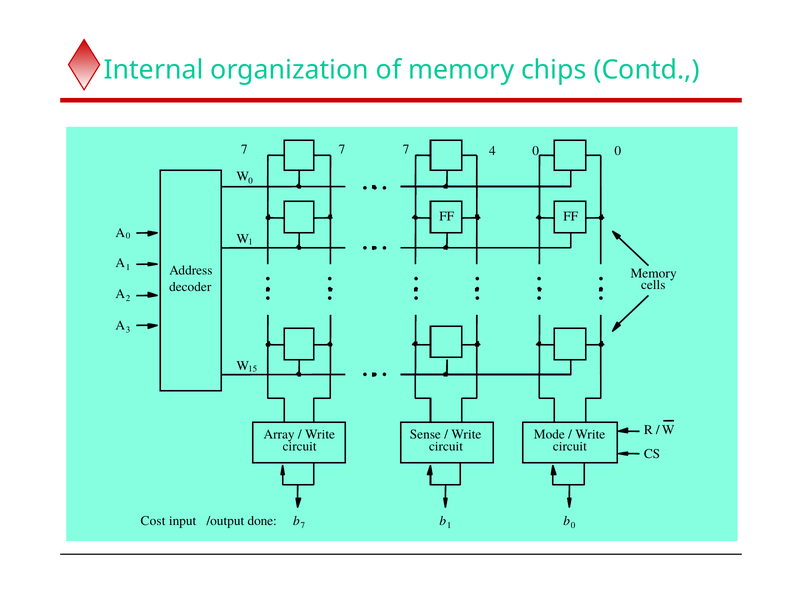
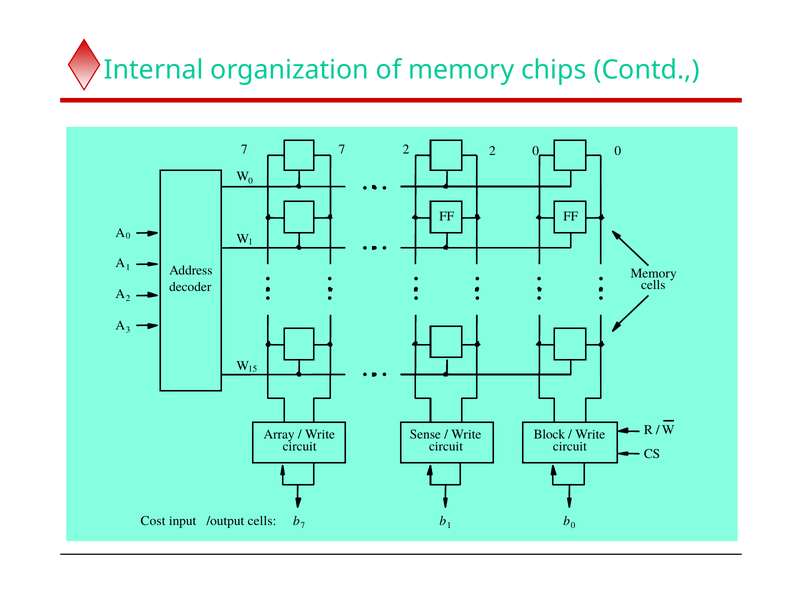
7: 7 -> 2 (406, 149)
4: 4 -> 2 (492, 151)
Mode: Mode -> Block (549, 435)
/output done: done -> cells (262, 521)
